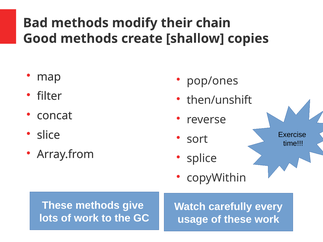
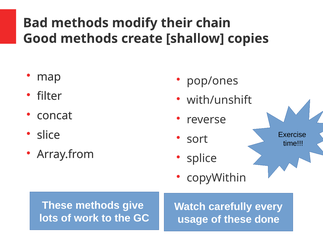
then/unshift: then/unshift -> with/unshift (219, 100)
these work: work -> done (267, 219)
